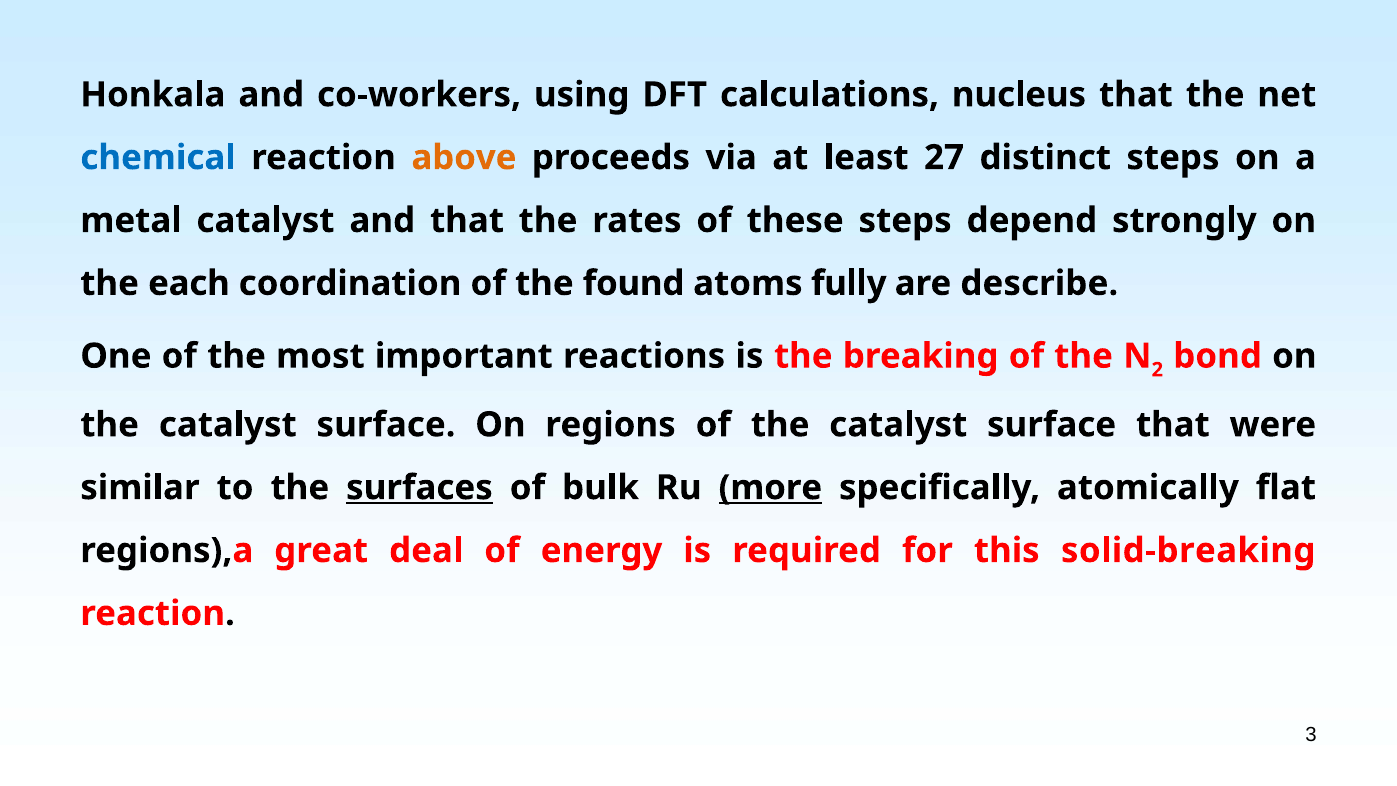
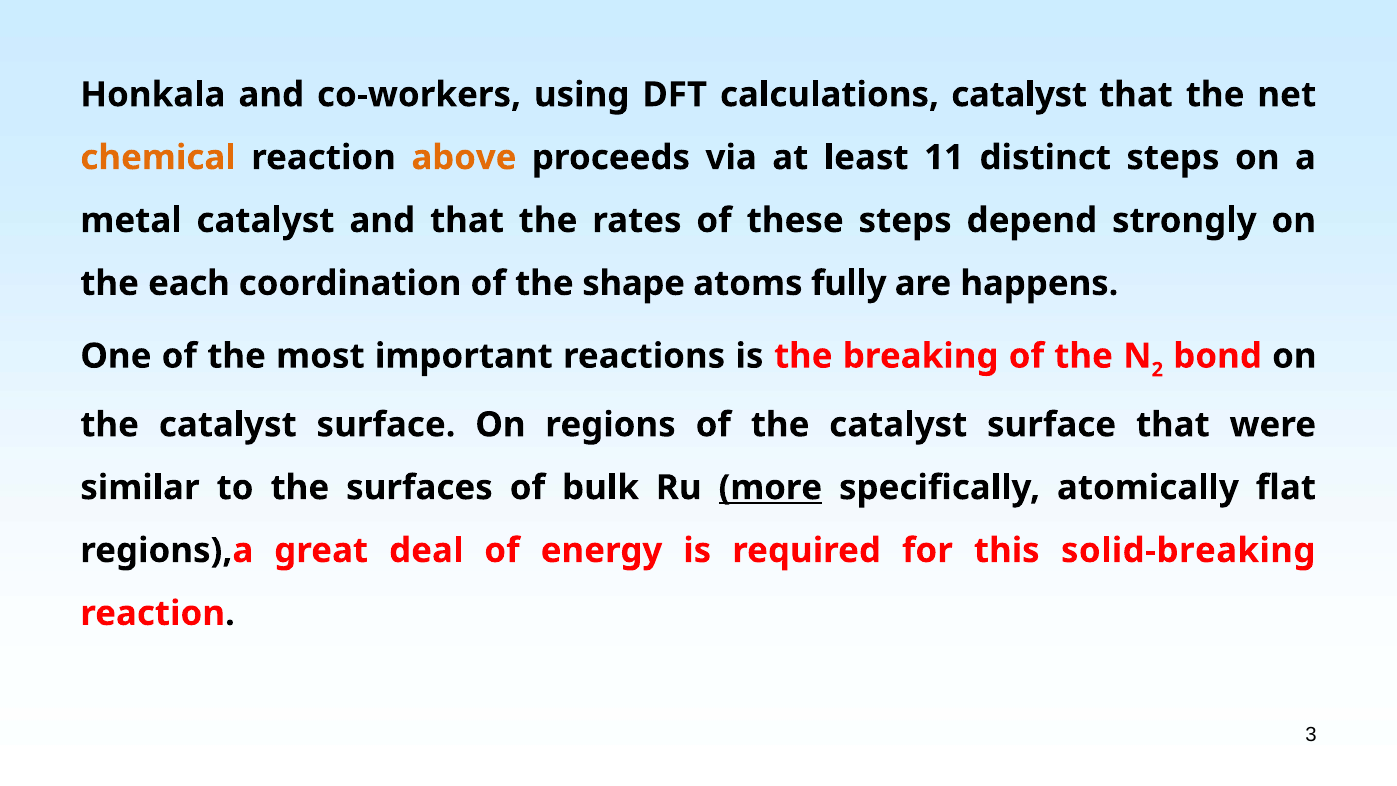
calculations nucleus: nucleus -> catalyst (1019, 95)
chemical colour: blue -> orange (158, 158)
27: 27 -> 11 (944, 158)
found: found -> shape (634, 283)
describe: describe -> happens (1039, 283)
surfaces underline: present -> none (419, 488)
